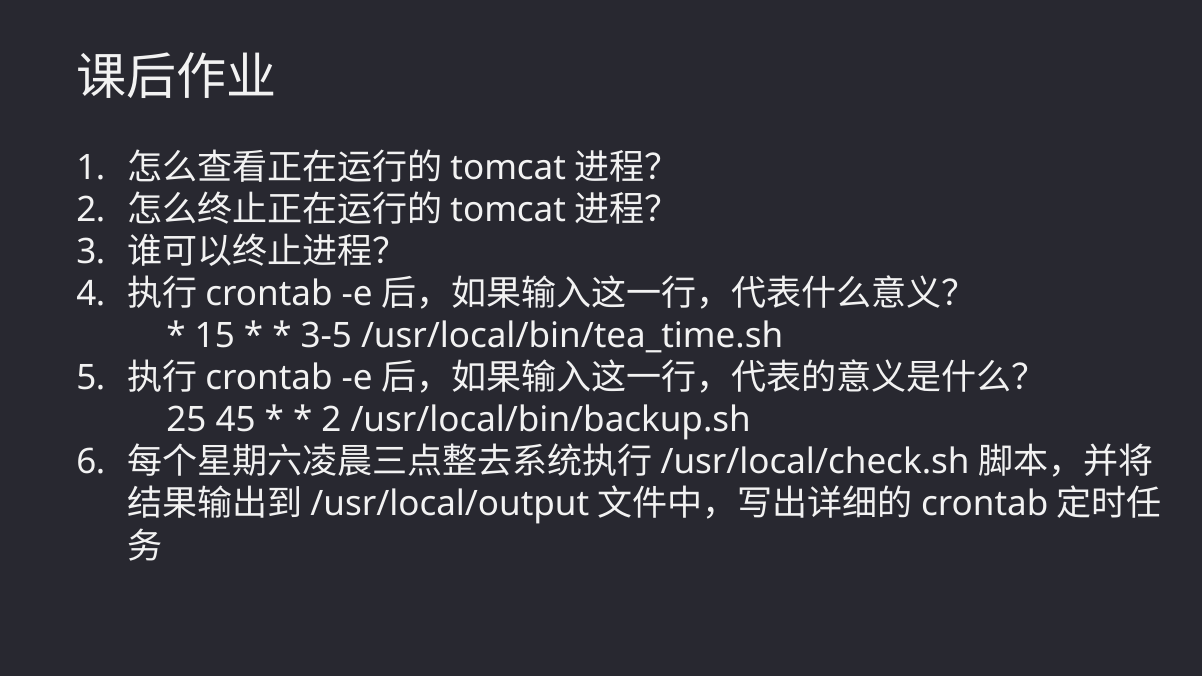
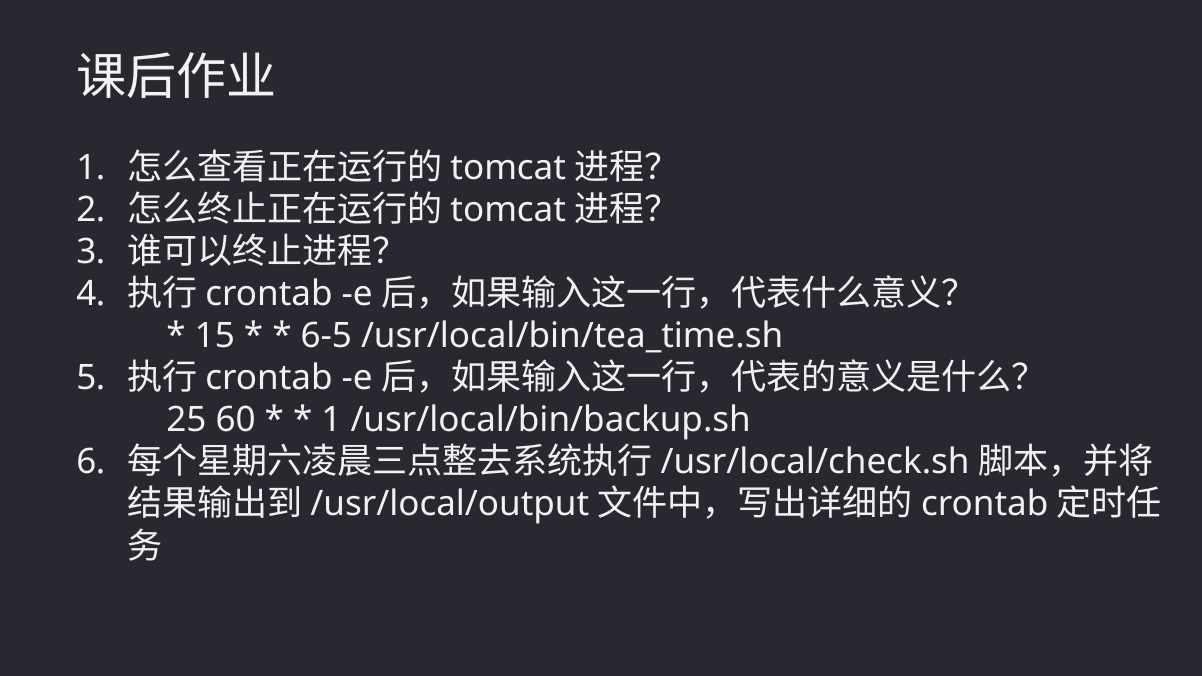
3-5: 3-5 -> 6-5 (326, 336)
45: 45 -> 60 (236, 420)
2: 2 -> 1 (331, 420)
